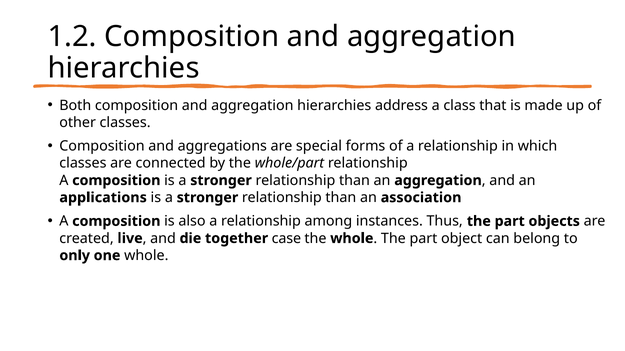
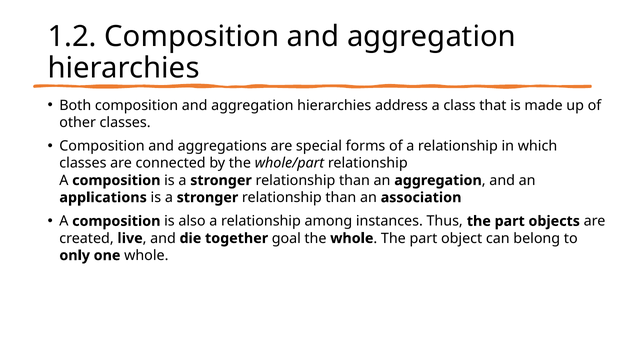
case: case -> goal (286, 239)
